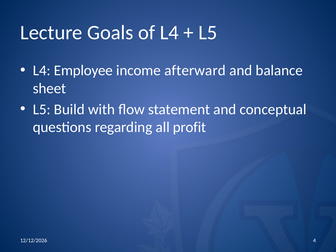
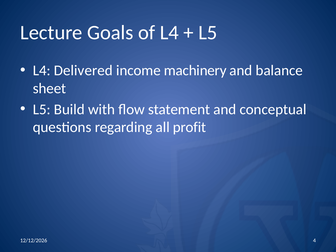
Employee: Employee -> Delivered (83, 70)
afterward: afterward -> machinery (195, 70)
